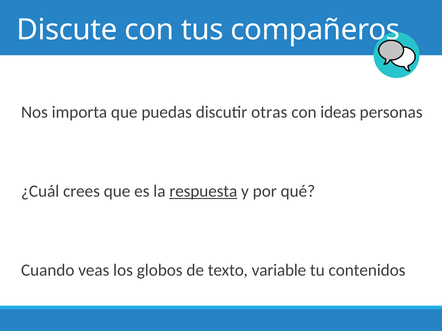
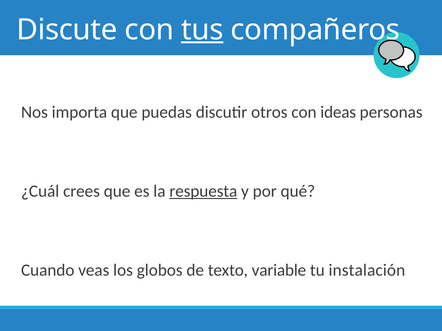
tus underline: none -> present (202, 30)
otras: otras -> otros (269, 112)
contenidos: contenidos -> instalación (367, 270)
